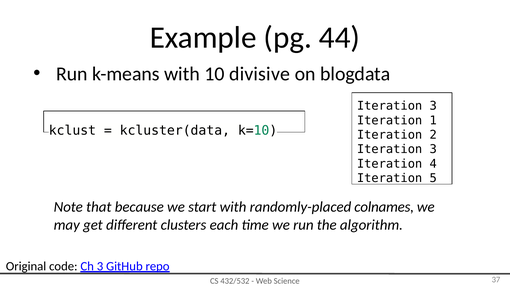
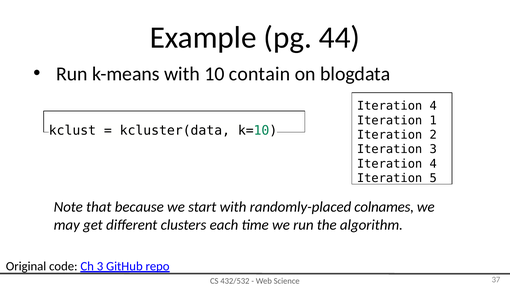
divisive: divisive -> contain (260, 74)
3: 3 -> 4 (433, 106)
